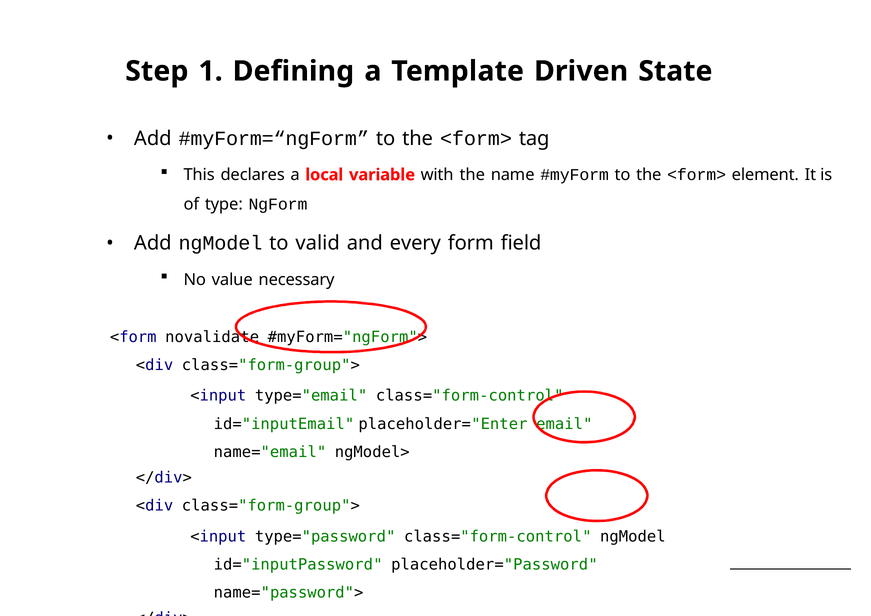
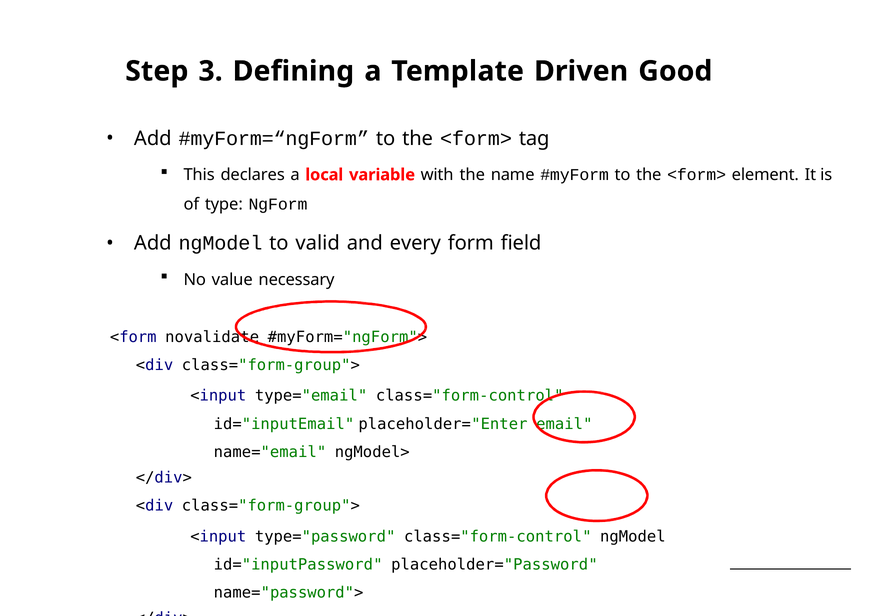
1: 1 -> 3 (211, 71)
State: State -> Good (675, 71)
